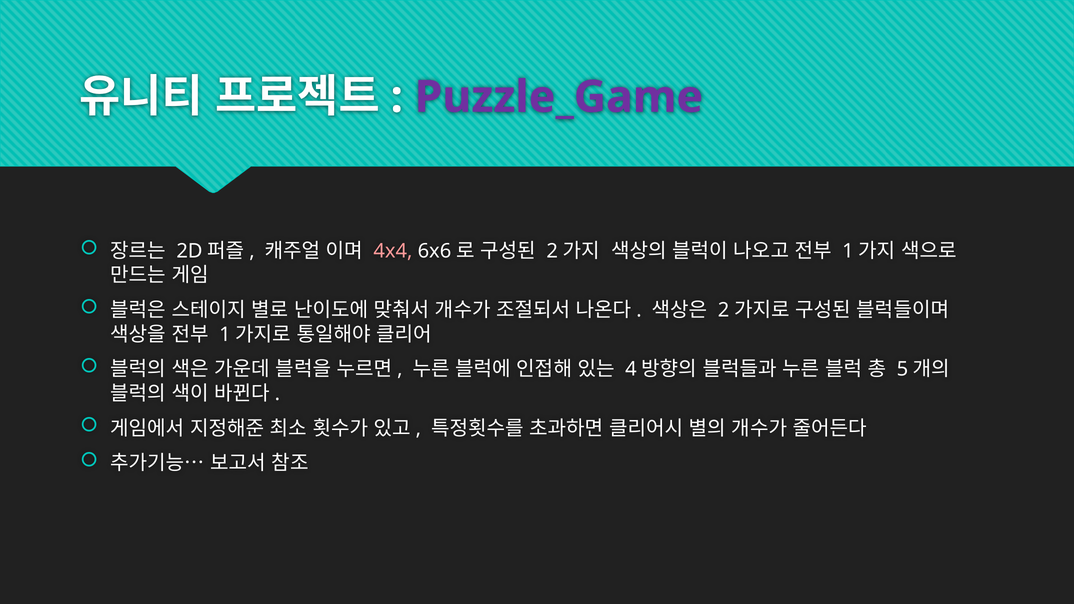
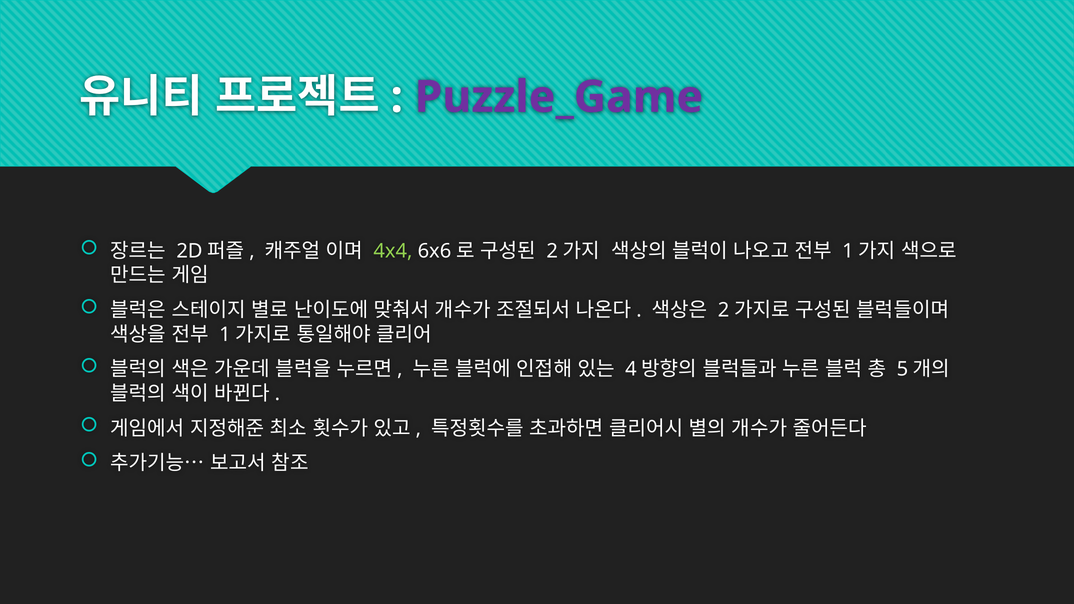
4x4 colour: pink -> light green (393, 251)
